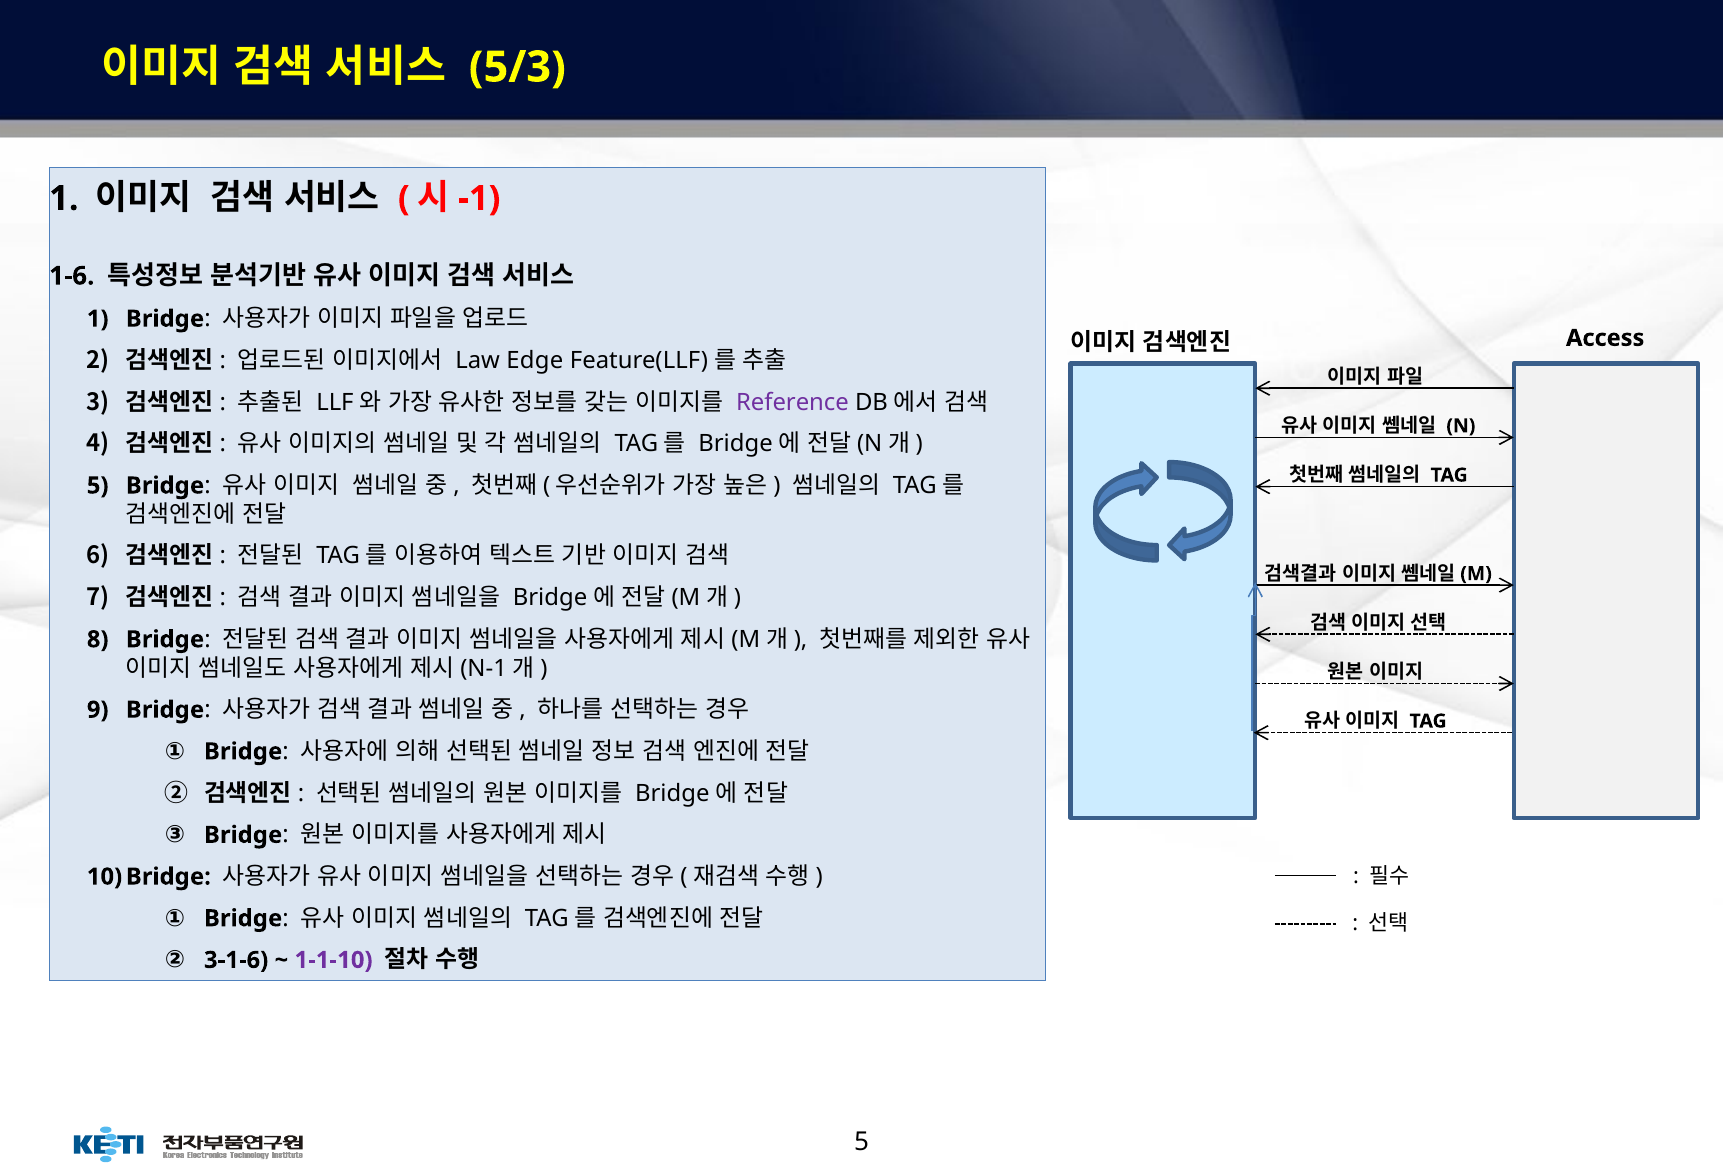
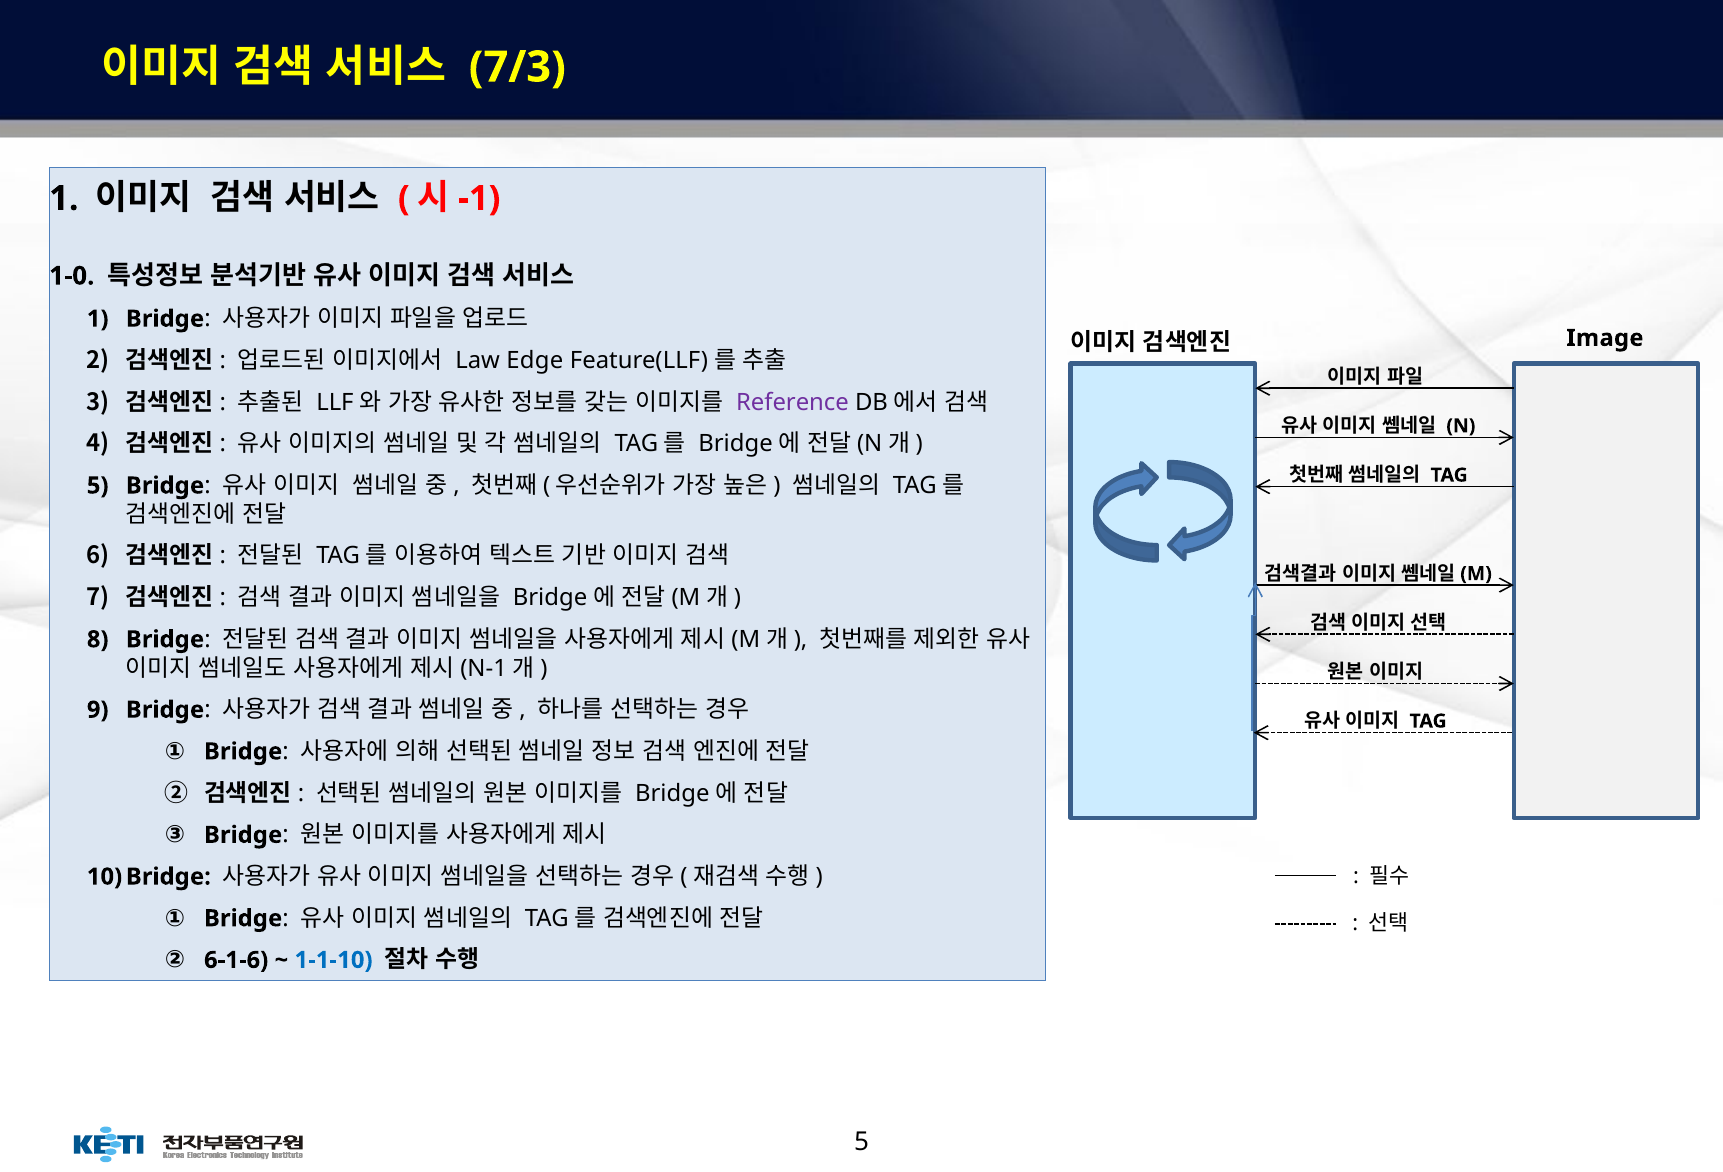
5/3: 5/3 -> 7/3 (517, 67)
1-6: 1-6 -> 1-0 (72, 276)
Access: Access -> Image (1605, 338)
3-1-6: 3-1-6 -> 6-1-6 (236, 960)
1-1-10 colour: purple -> blue (334, 960)
